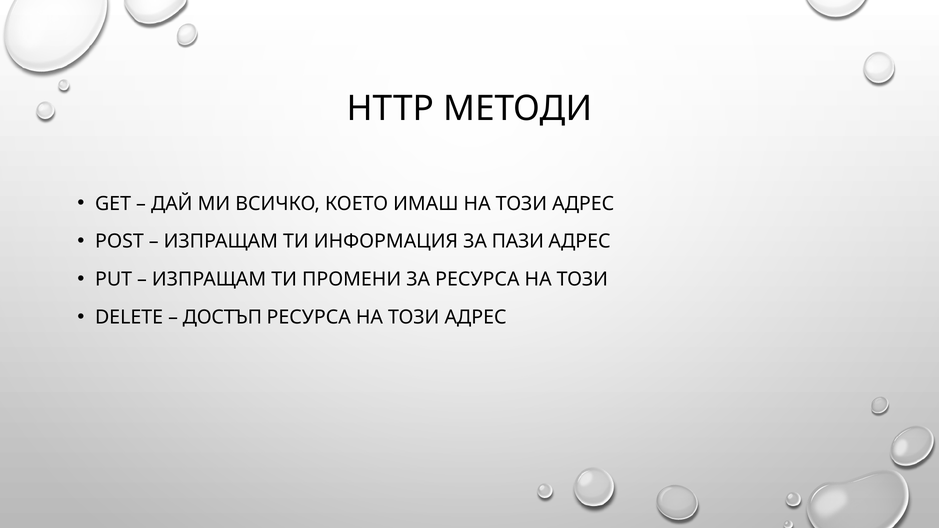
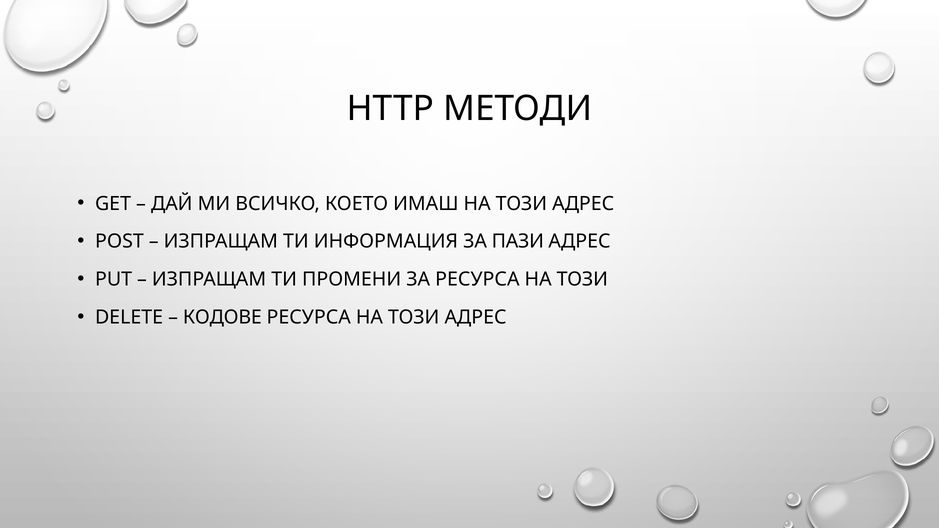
ДОСТЪП: ДОСТЪП -> КОДОВЕ (222, 317)
